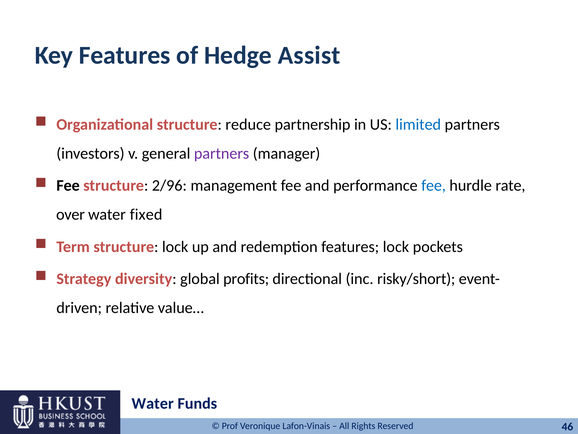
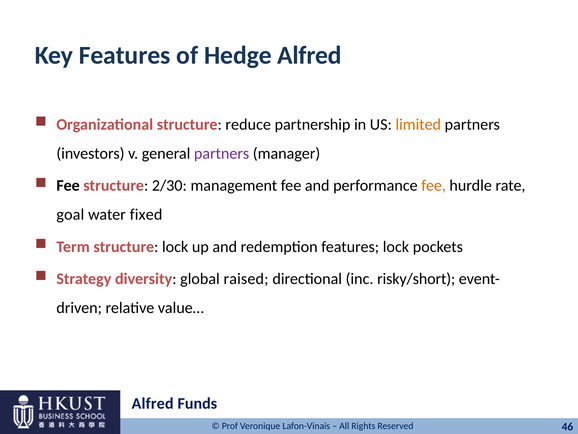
Hedge Assist: Assist -> Alfred (309, 55)
limited colour: blue -> orange (418, 124)
2/96: 2/96 -> 2/30 (169, 185)
fee colour: blue -> orange (434, 185)
over: over -> goal (70, 214)
profits: profits -> raised (246, 279)
Water: Water -> Alfred (153, 403)
